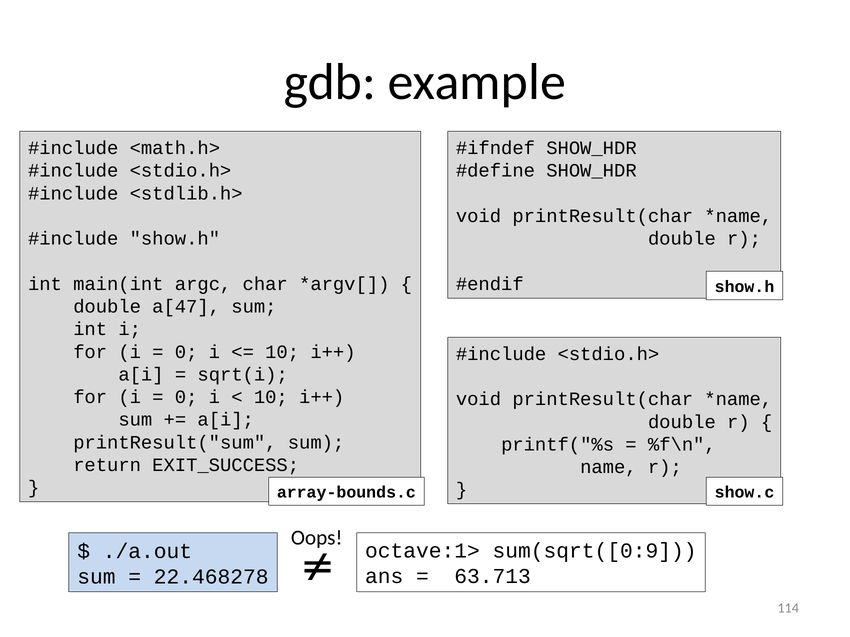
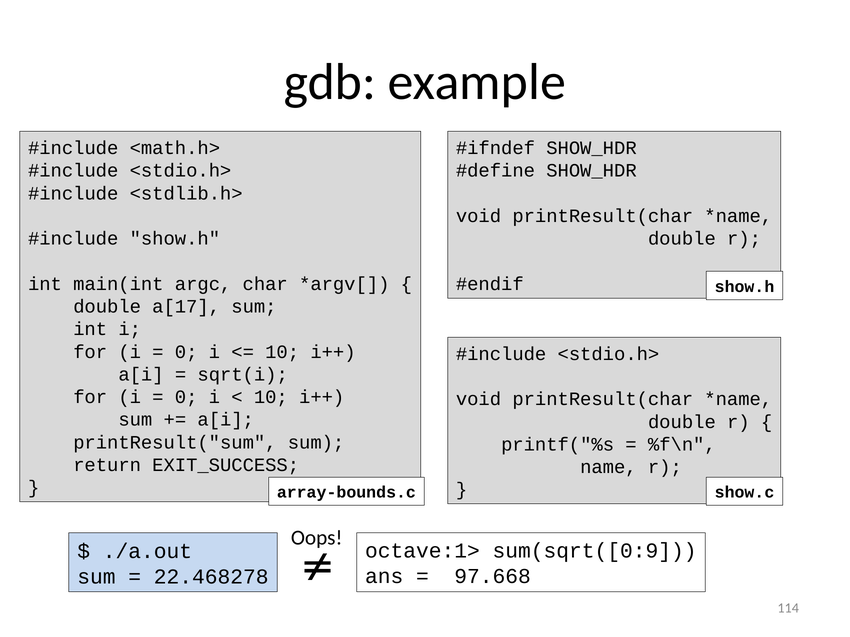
a[47: a[47 -> a[17 (186, 307)
63.713: 63.713 -> 97.668 (493, 577)
